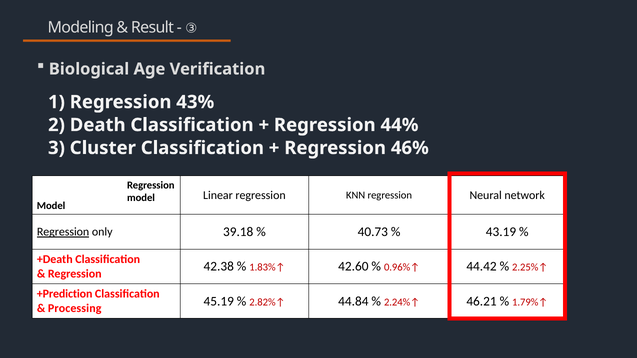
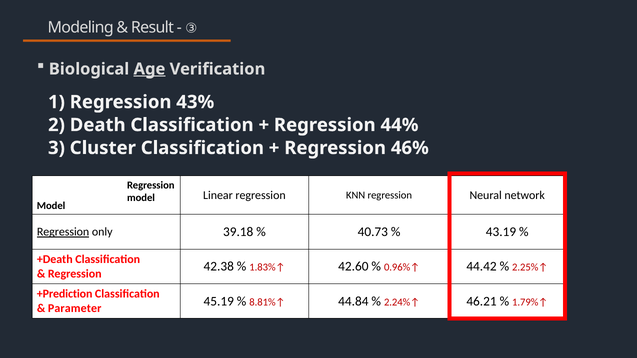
Age underline: none -> present (149, 69)
2.82%↑: 2.82%↑ -> 8.81%↑ (267, 302)
Processing: Processing -> Parameter (75, 309)
